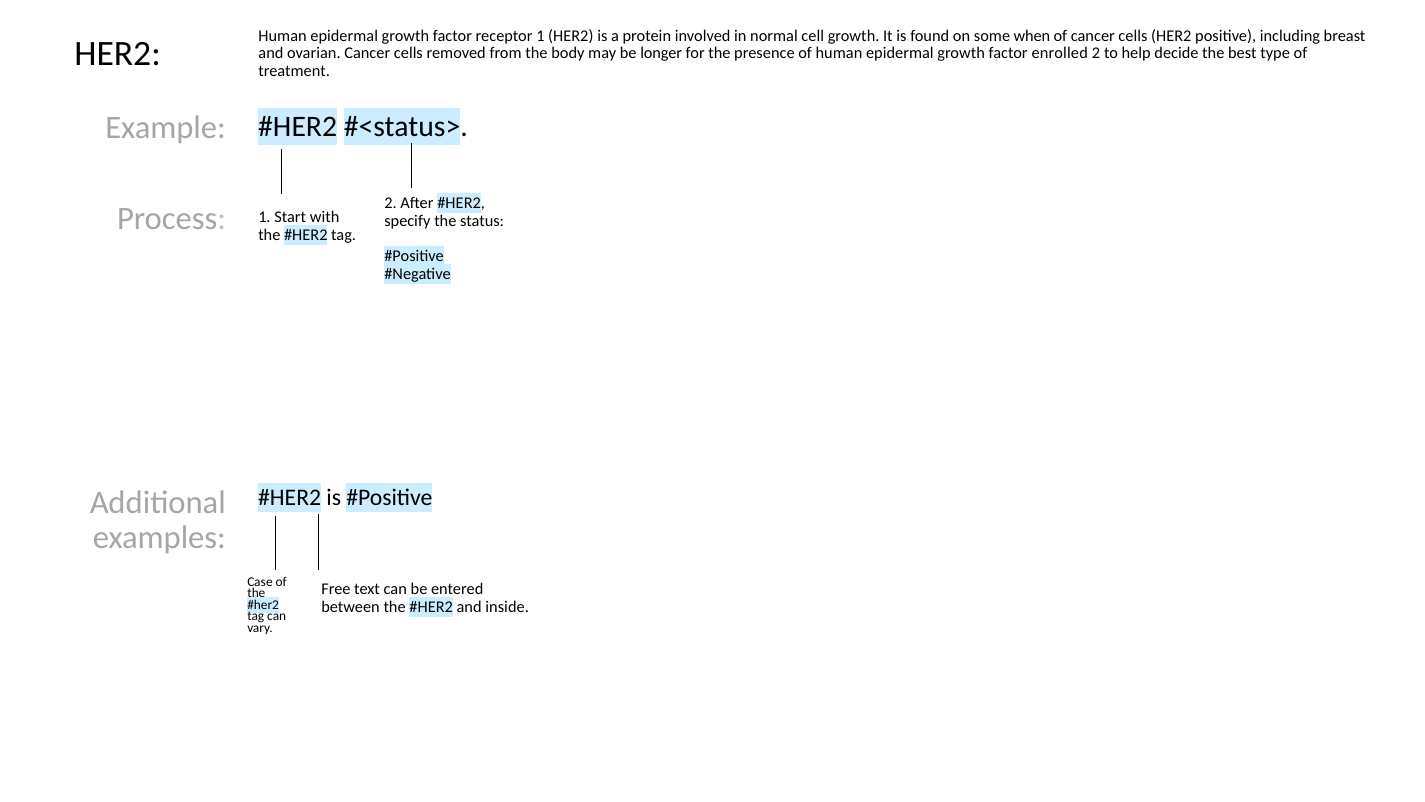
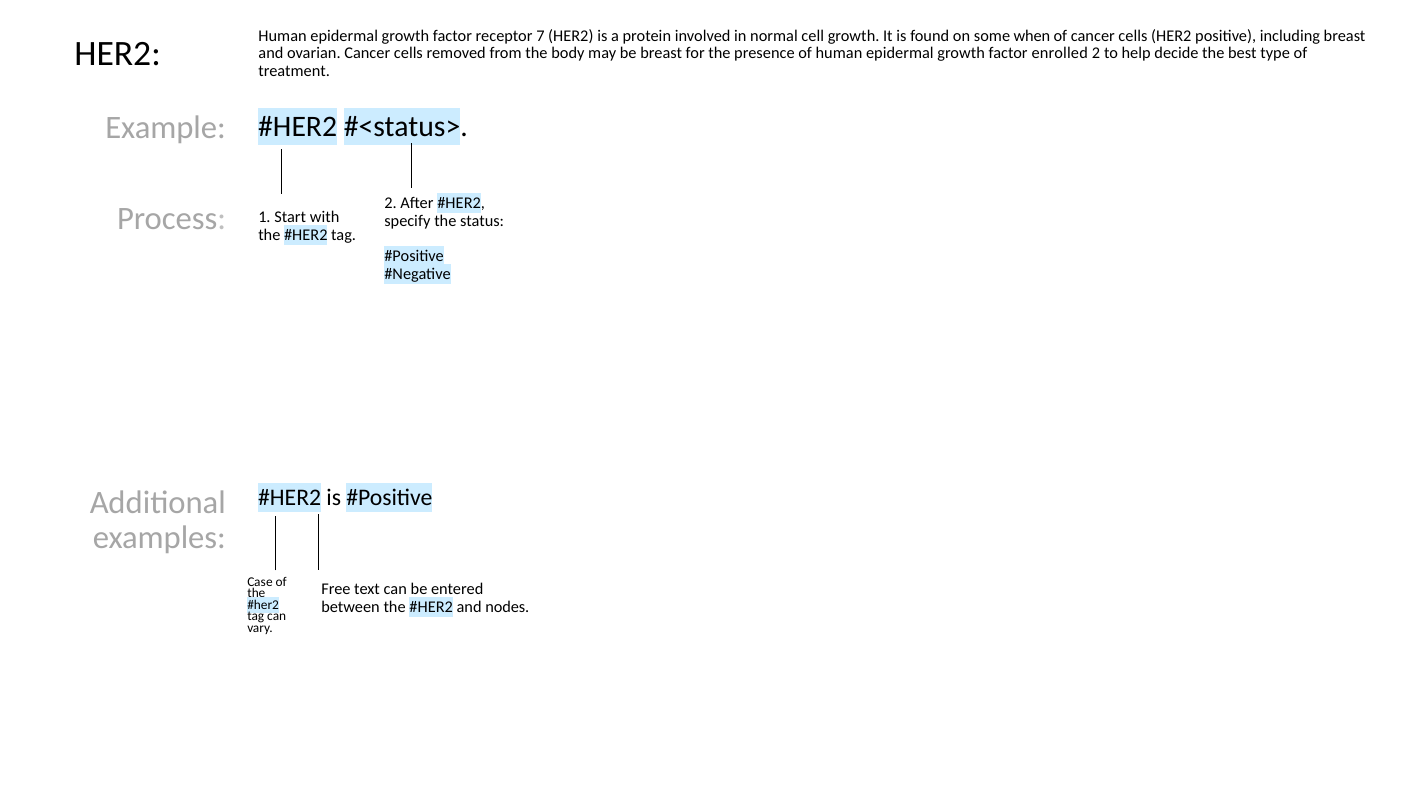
receptor 1: 1 -> 7 (540, 36)
be longer: longer -> breast (661, 53)
inside: inside -> nodes (507, 607)
